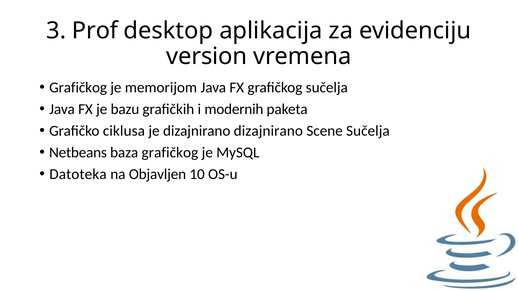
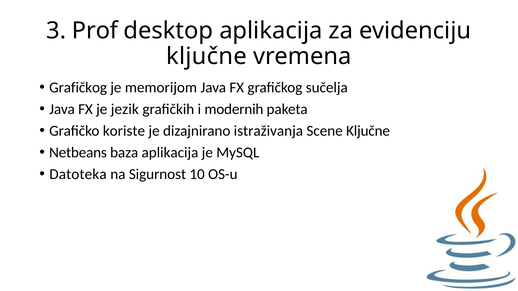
version: version -> ključne (206, 56)
bazu: bazu -> jezik (125, 109)
ciklusa: ciklusa -> koriste (124, 131)
dizajnirano dizajnirano: dizajnirano -> istraživanja (268, 131)
Scene Sučelja: Sučelja -> Ključne (368, 131)
baza grafičkog: grafičkog -> aplikacija (170, 153)
Objavljen: Objavljen -> Sigurnost (157, 174)
